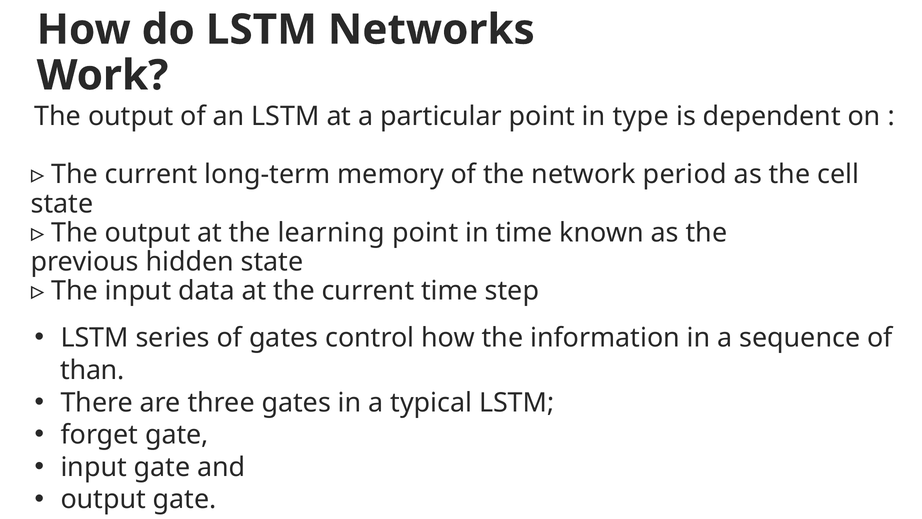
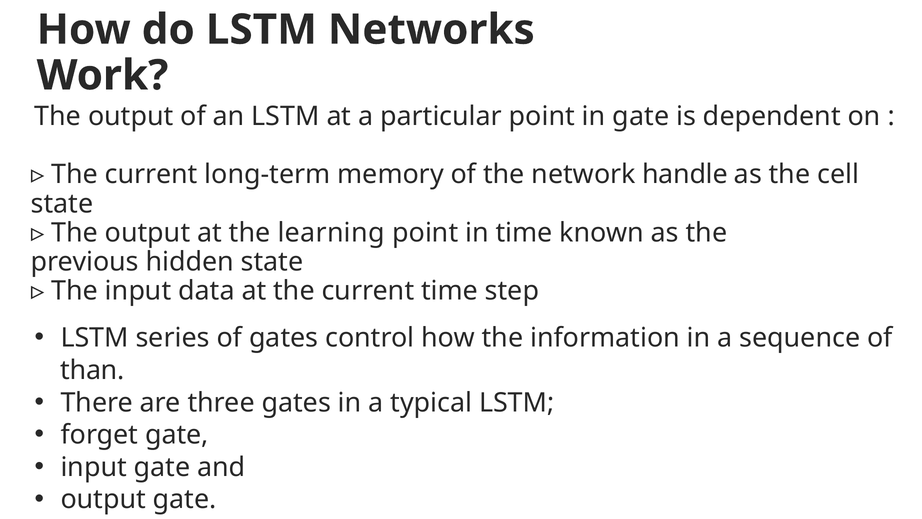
in type: type -> gate (641, 116)
period: period -> handle (685, 174)
